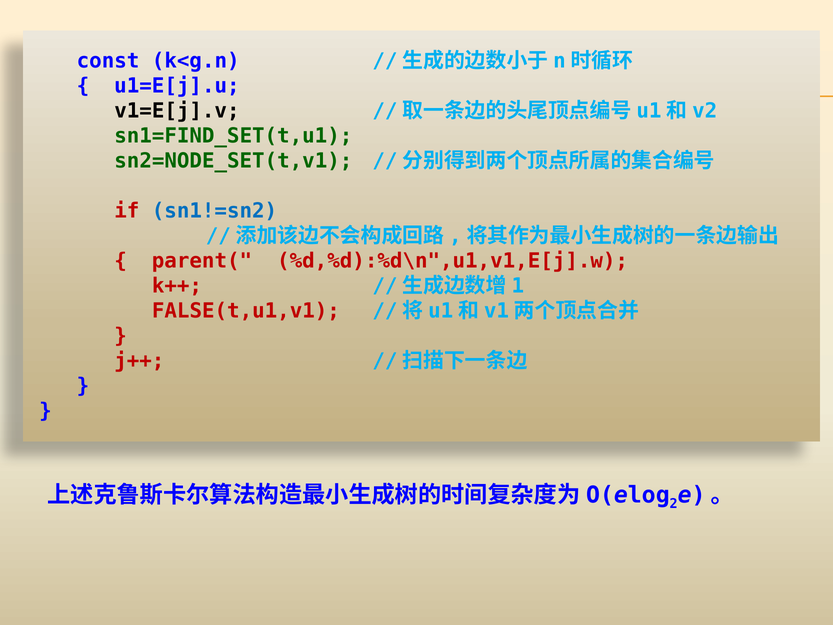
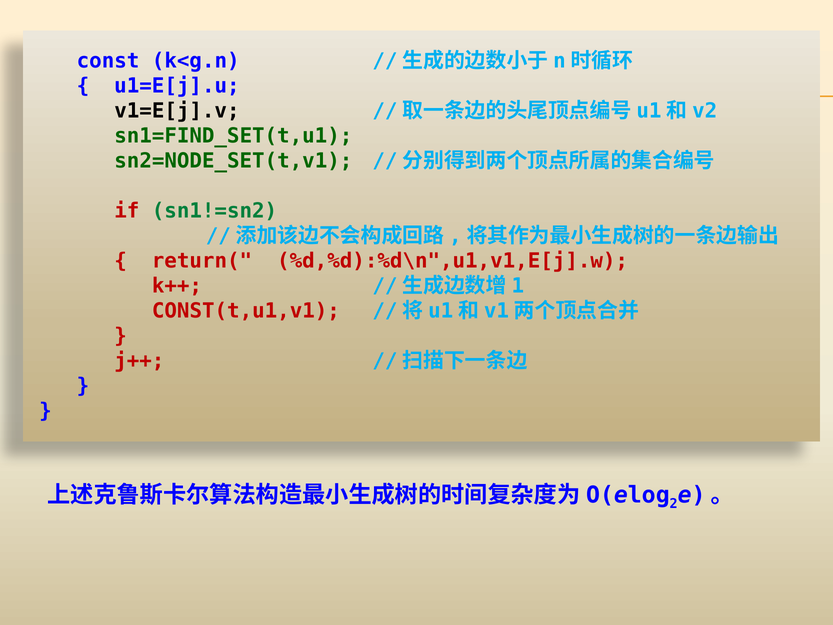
sn1!=sn2 colour: blue -> green (214, 211)
parent(: parent( -> return( (202, 261)
FALSE(t,u1,v1: FALSE(t,u1,v1 -> CONST(t,u1,v1 (246, 311)
